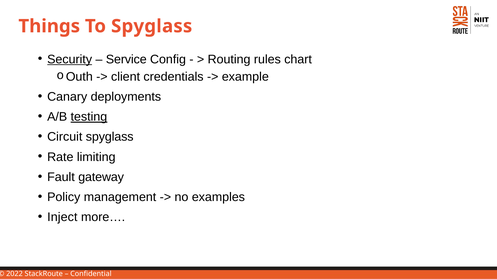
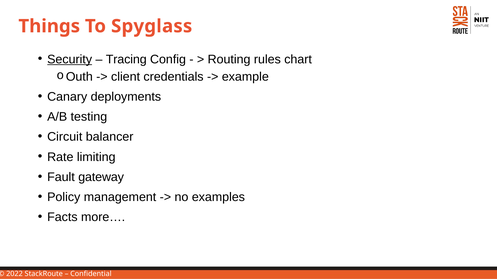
Service: Service -> Tracing (126, 59)
testing underline: present -> none (89, 117)
Circuit spyglass: spyglass -> balancer (110, 137)
Inject: Inject -> Facts (62, 217)
